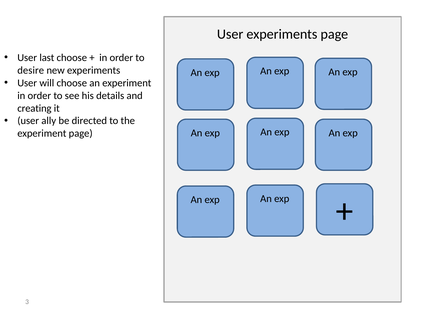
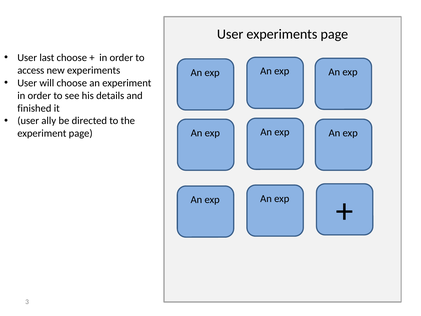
desire: desire -> access (31, 70)
creating: creating -> finished (34, 108)
